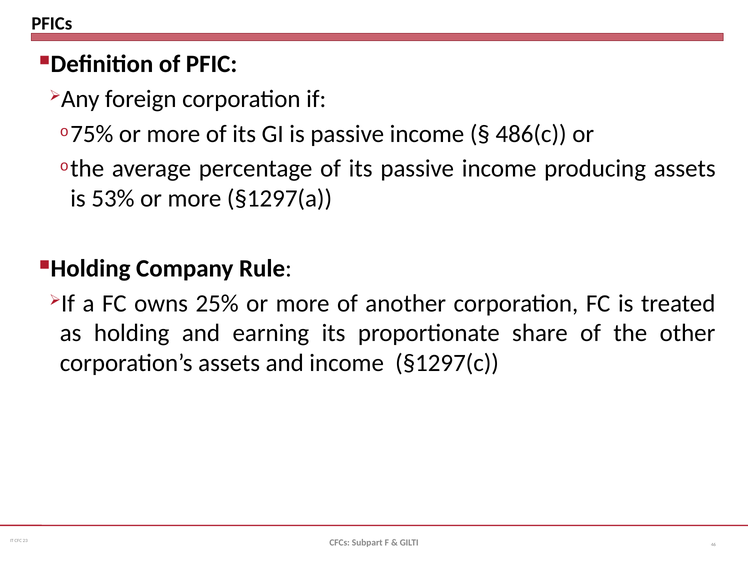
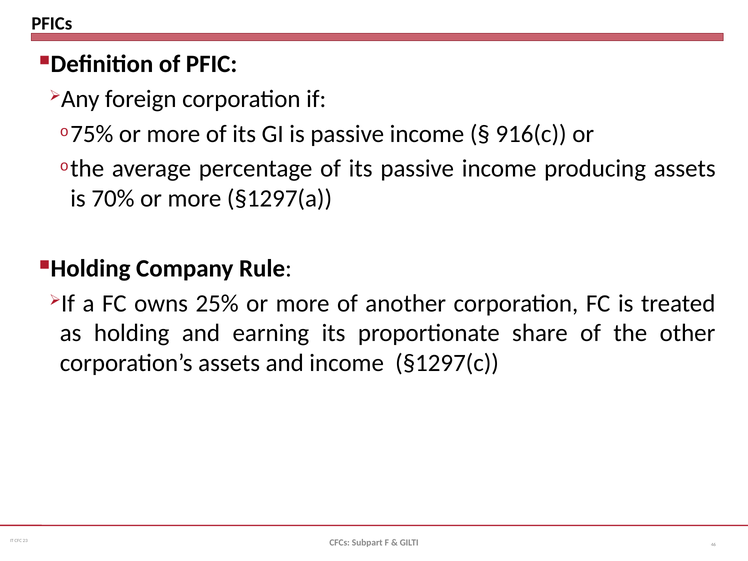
486(c: 486(c -> 916(c (531, 134)
53%: 53% -> 70% (113, 199)
